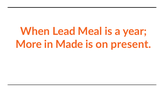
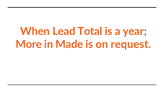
Meal: Meal -> Total (90, 31)
present: present -> request (131, 45)
